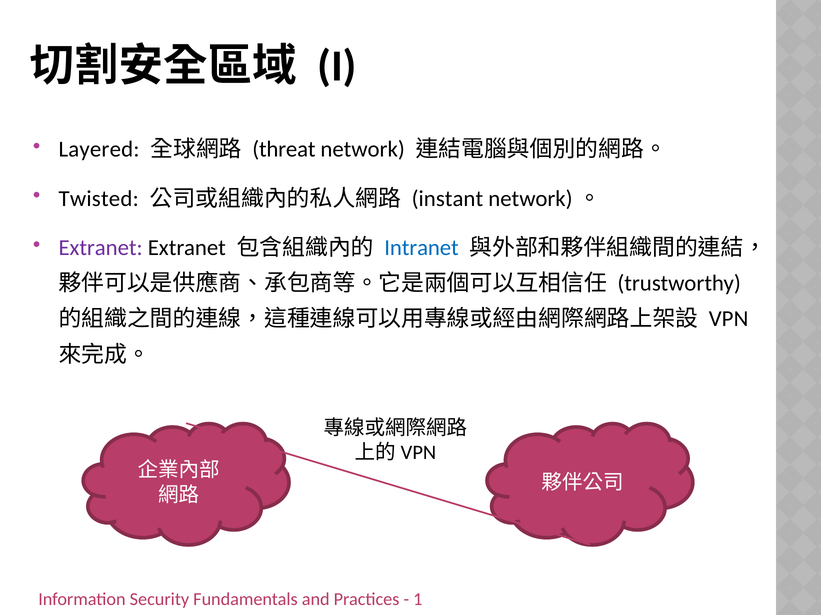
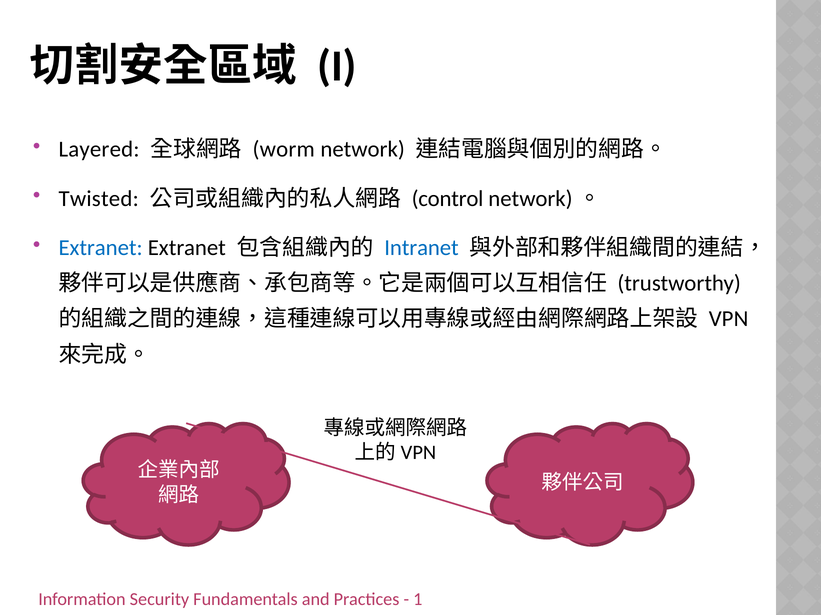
threat: threat -> worm (284, 149)
instant: instant -> control (448, 199)
Extranet colour: purple -> blue (101, 248)
